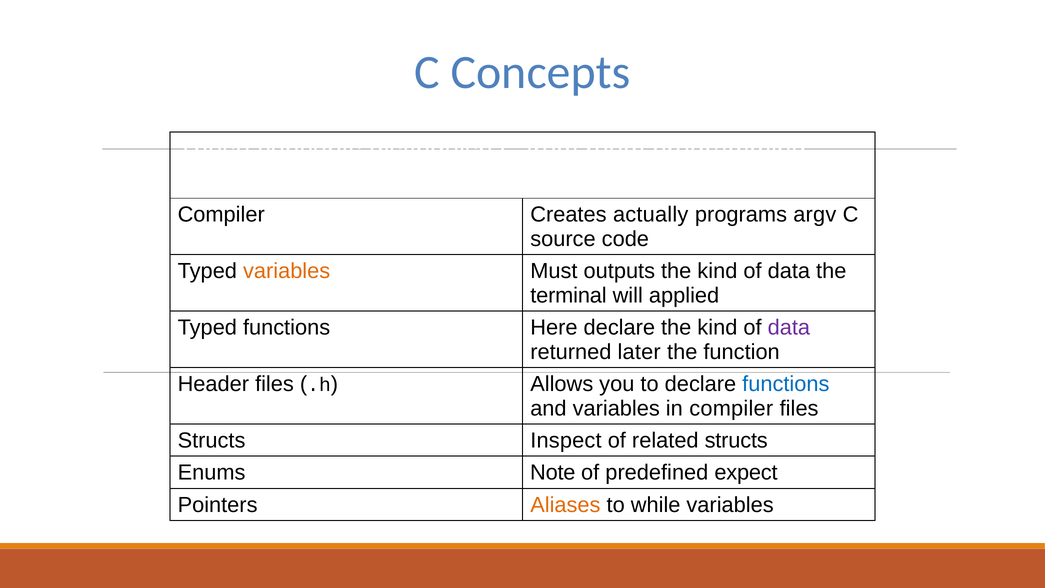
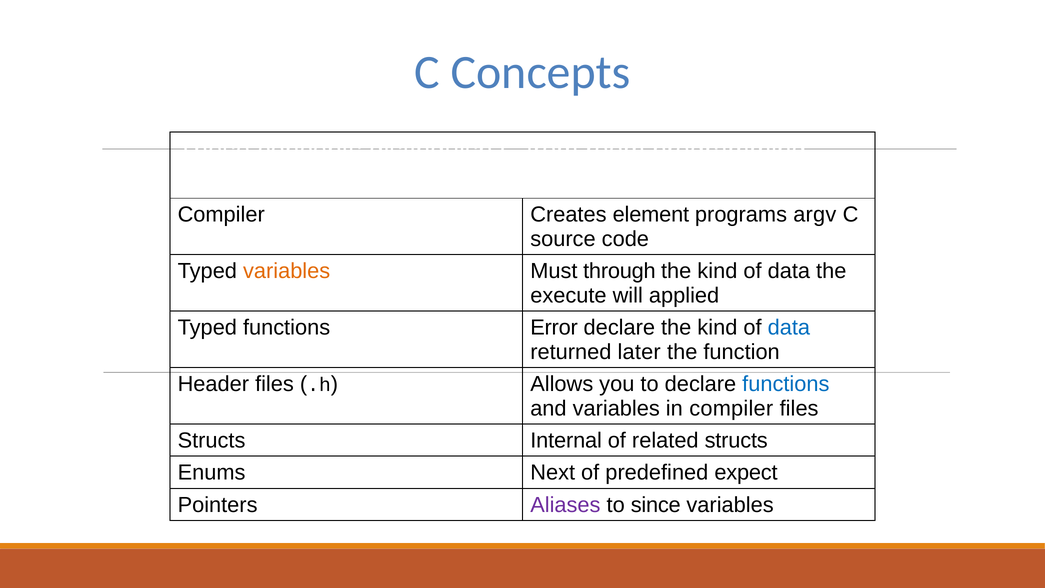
actually: actually -> element (651, 215)
outputs: outputs -> through (619, 271)
terminal: terminal -> execute (568, 295)
Here: Here -> Error (554, 327)
data colour: purple -> blue (789, 327)
Inspect: Inspect -> Internal (566, 440)
Note: Note -> Next (553, 472)
Aliases colour: orange -> purple (565, 505)
while: while -> since (656, 505)
